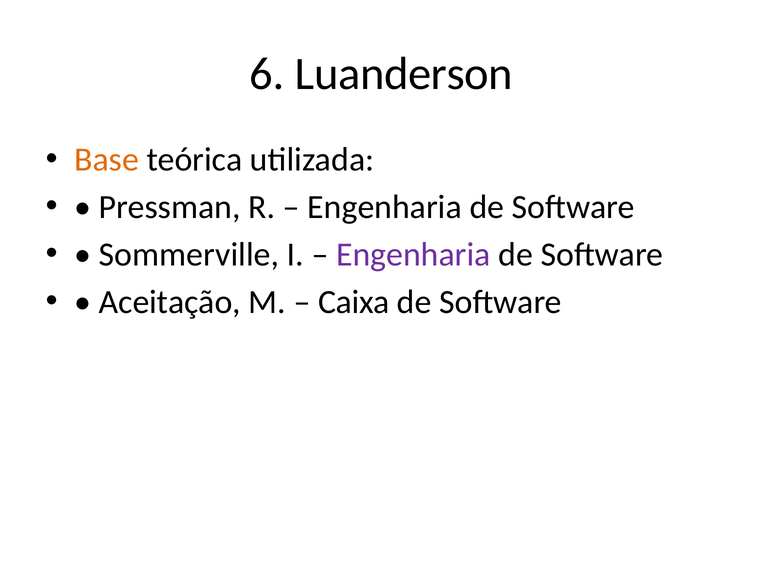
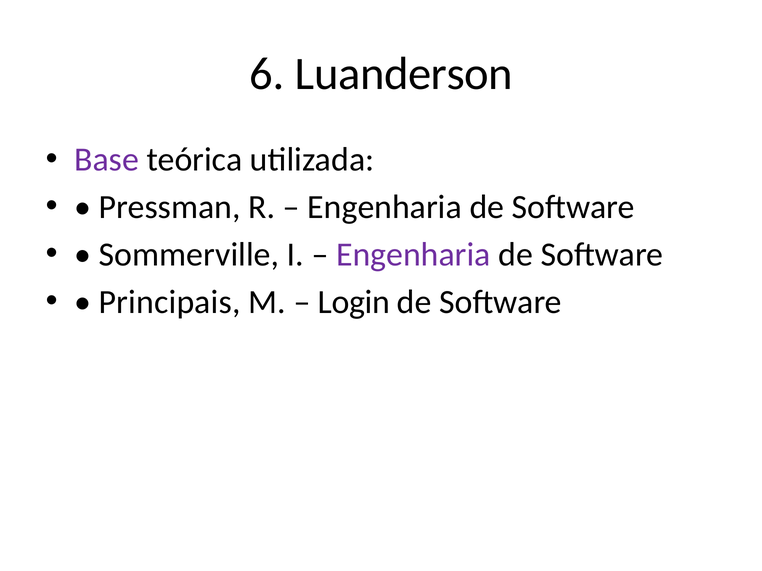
Base colour: orange -> purple (107, 160)
Aceitação: Aceitação -> Principais (170, 302)
Caixa: Caixa -> Login (354, 302)
